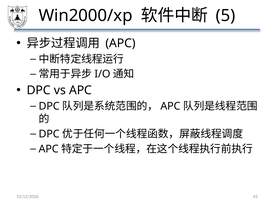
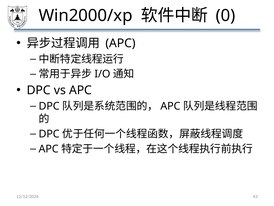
5: 5 -> 0 (226, 15)
